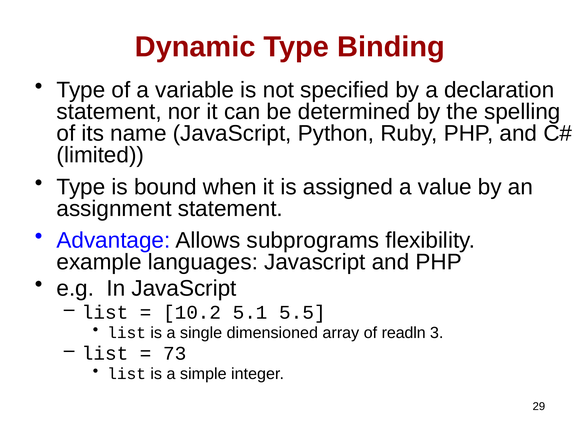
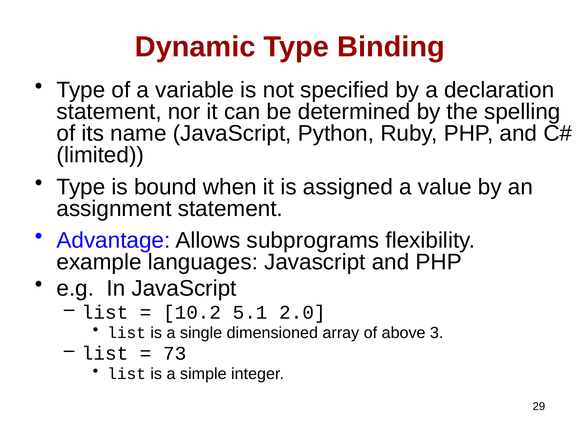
5.5: 5.5 -> 2.0 (302, 312)
readln: readln -> above (404, 333)
